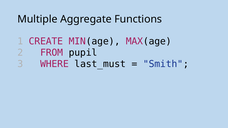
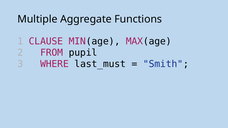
CREATE: CREATE -> CLAUSE (46, 41)
